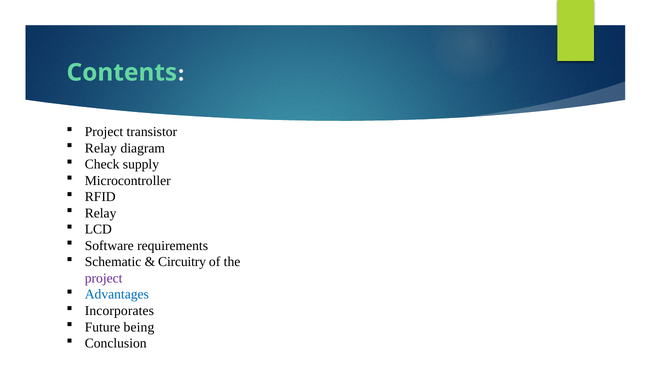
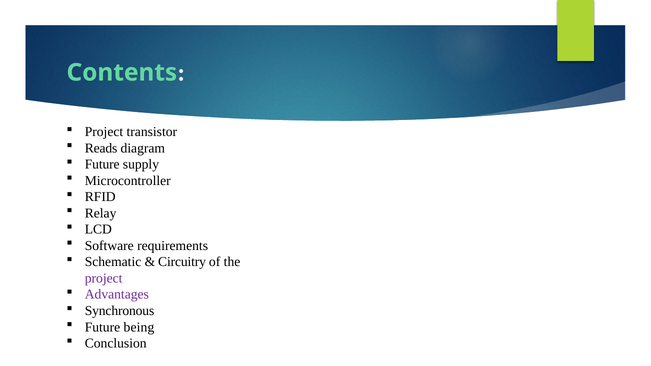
Relay: Relay -> Reads (101, 148)
Check: Check -> Future (102, 164)
Advantages colour: blue -> purple (117, 295)
Incorporates: Incorporates -> Synchronous (120, 311)
